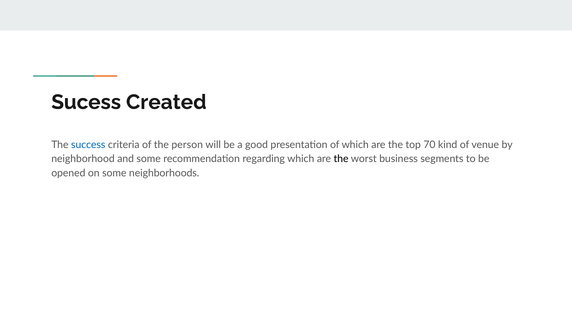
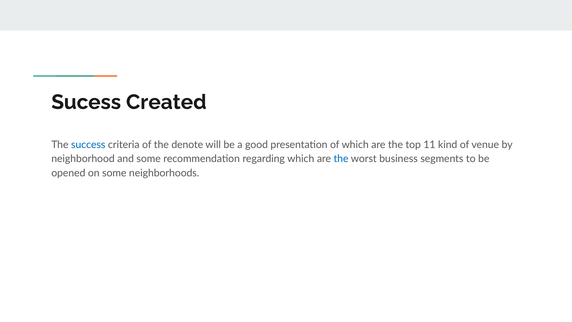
person: person -> denote (187, 145)
70: 70 -> 11 (429, 145)
the colour: black -> blue (341, 159)
